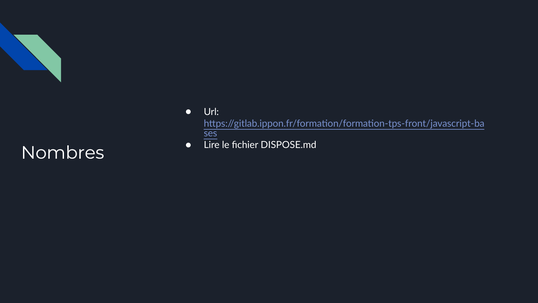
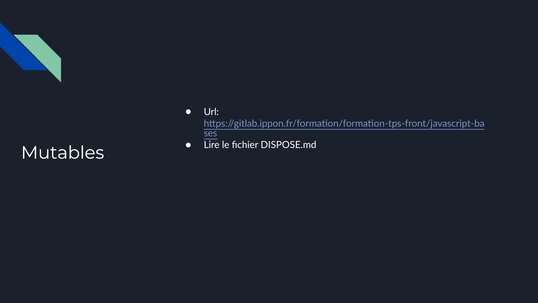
Nombres: Nombres -> Mutables (63, 153)
